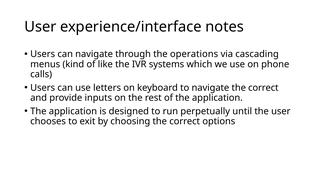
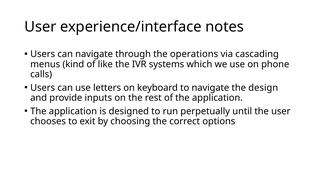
navigate the correct: correct -> design (263, 87)
